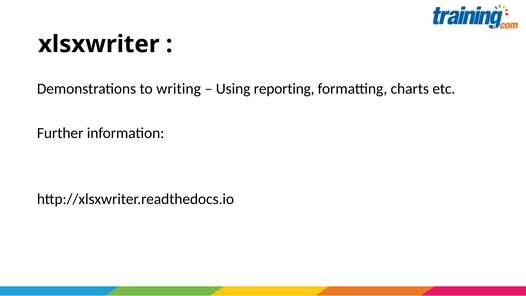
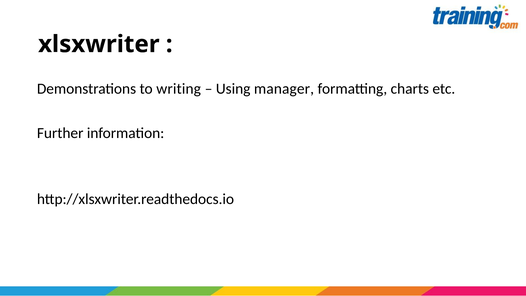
reporting: reporting -> manager (284, 89)
